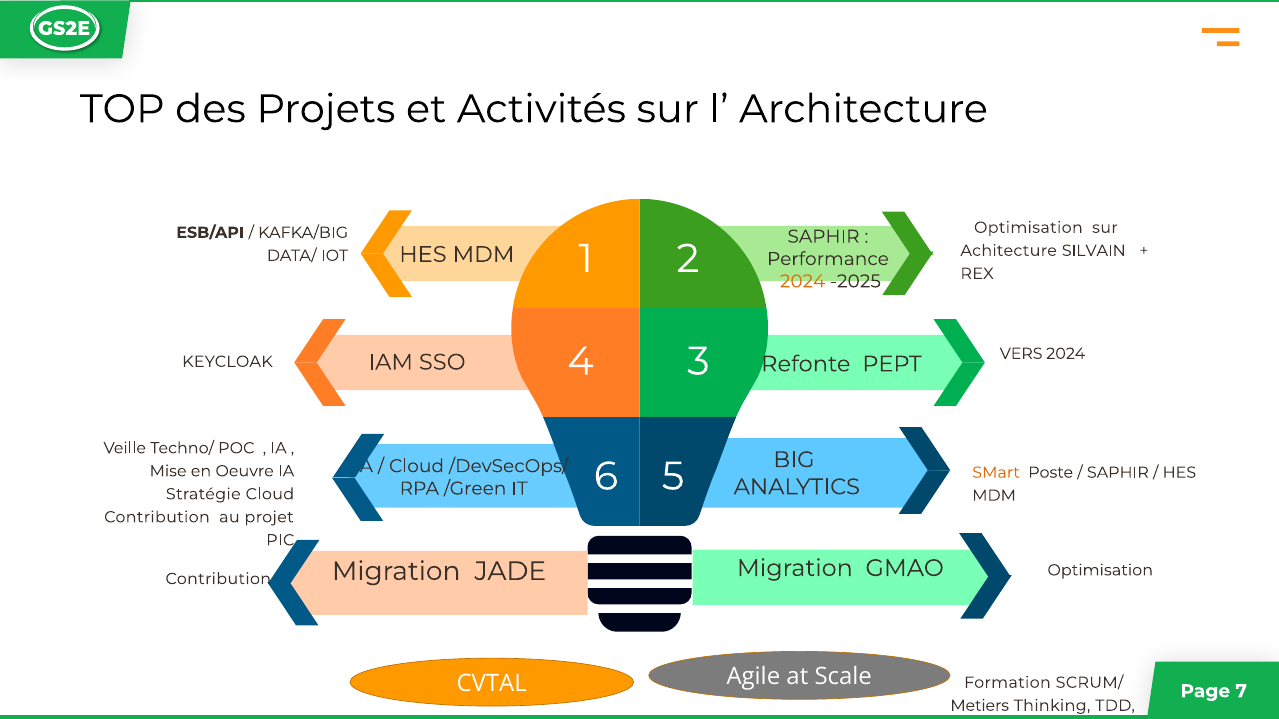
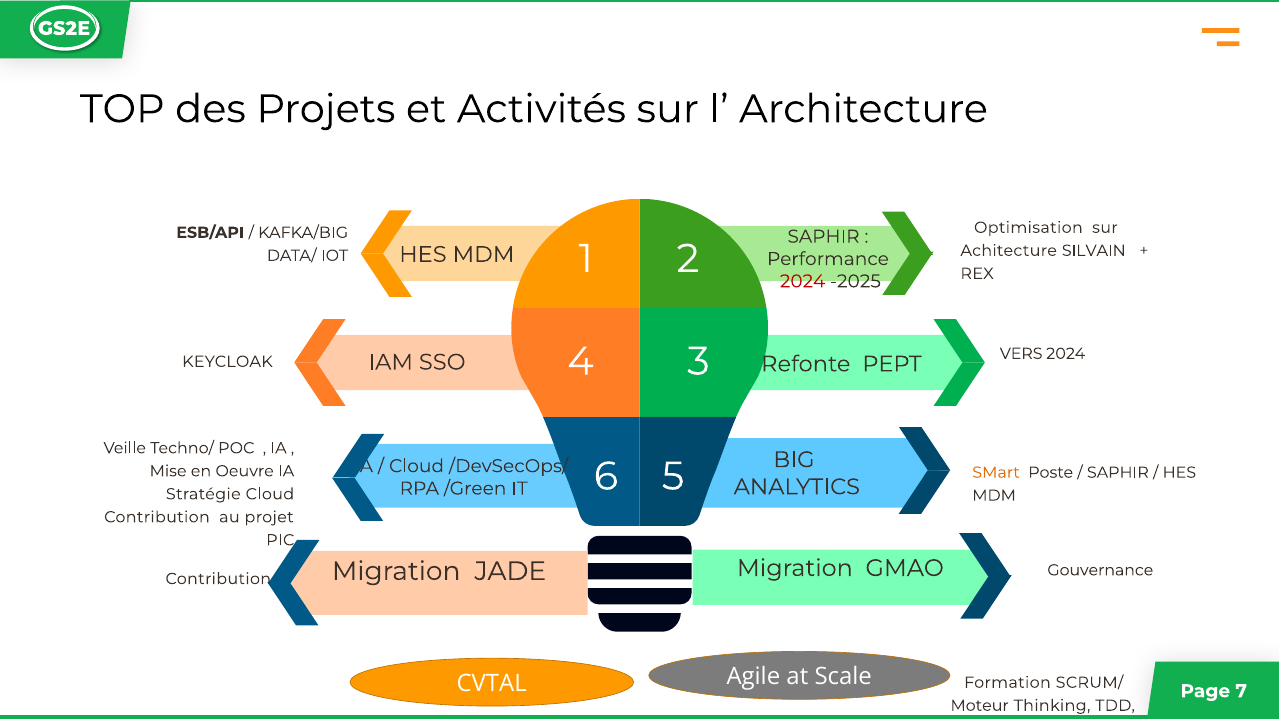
2024 colour: orange -> red (803, 281)
GMAO Optimisation: Optimisation -> Gouvernance (1100, 571)
Metiers: Metiers -> Moteur (980, 706)
